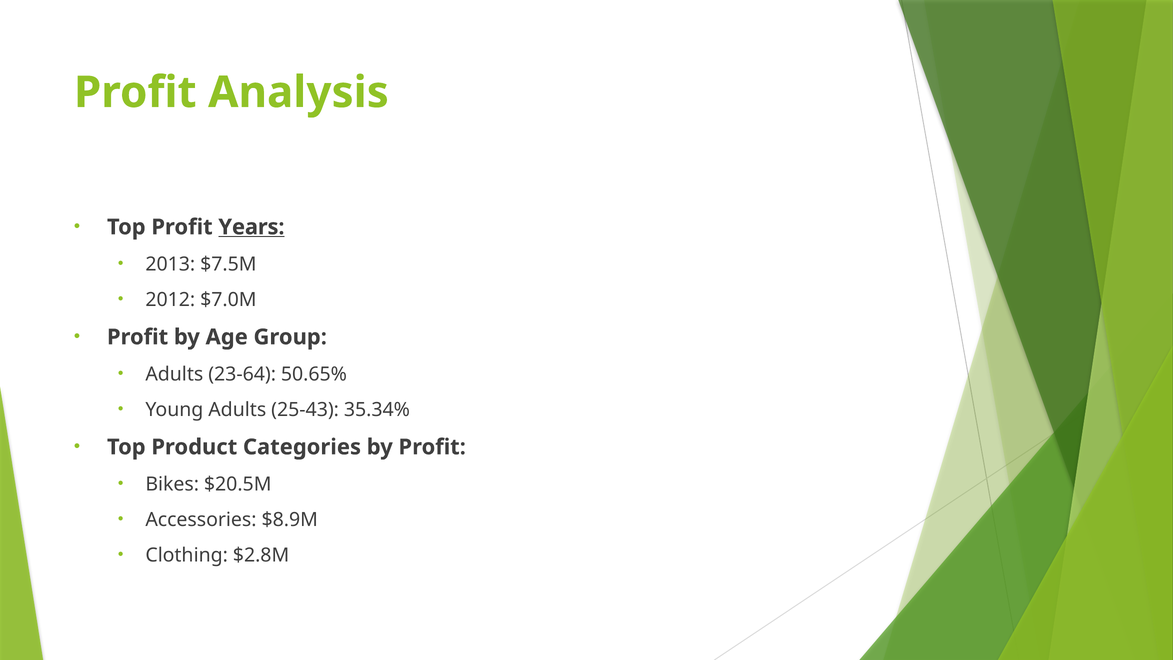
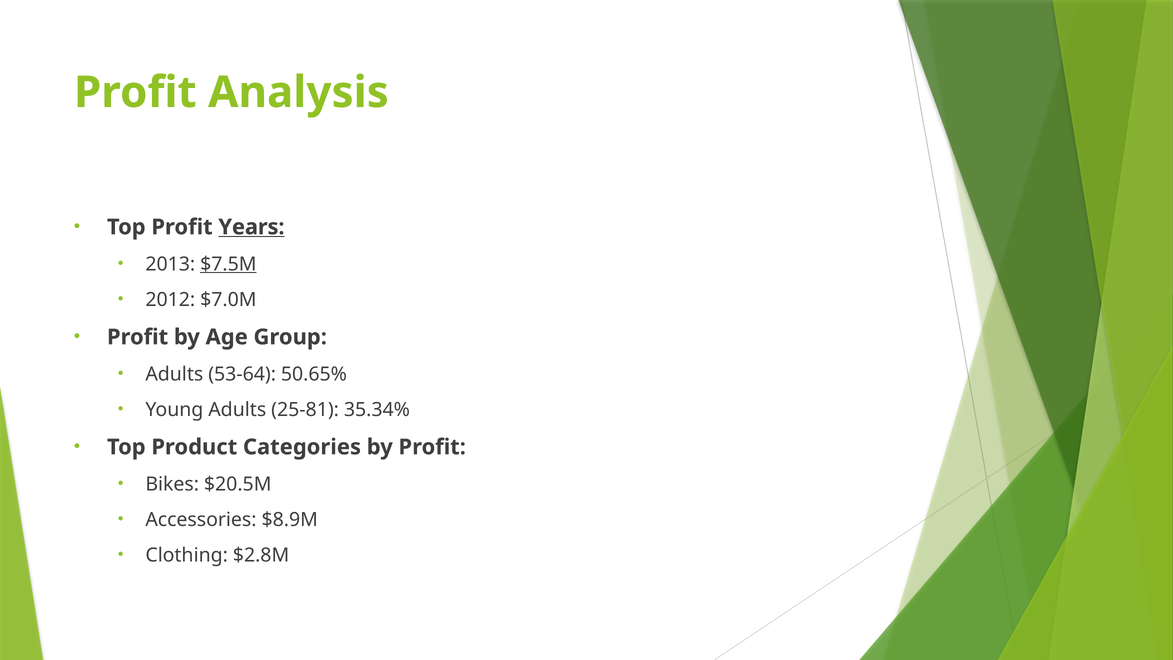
$7.5M underline: none -> present (228, 264)
23-64: 23-64 -> 53-64 (242, 374)
25-43: 25-43 -> 25-81 (305, 410)
